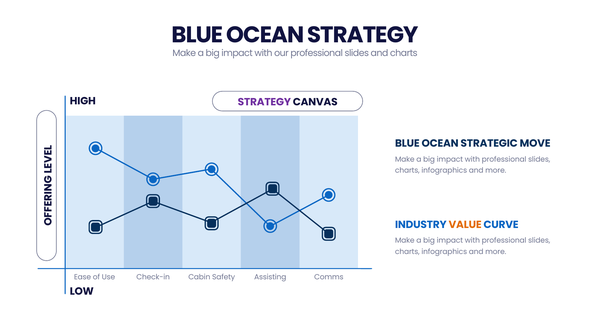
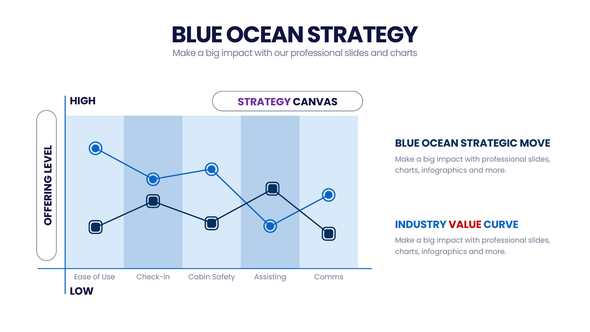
VALUE colour: orange -> red (465, 225)
